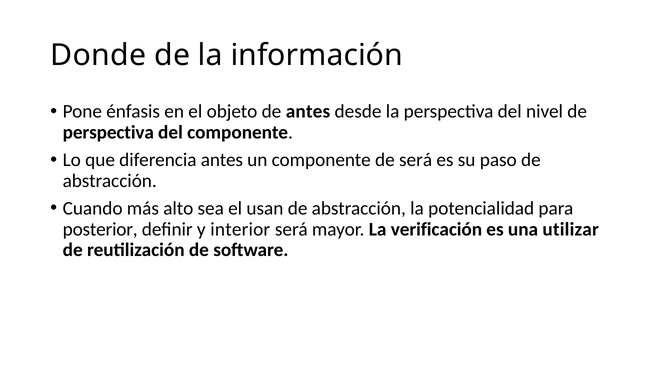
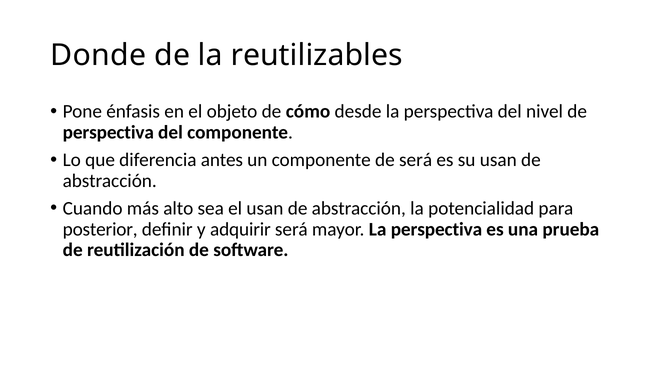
información: información -> reutilizables (317, 55)
de antes: antes -> cómo (308, 112)
su paso: paso -> usan (498, 160)
interior: interior -> adquirir (240, 229)
mayor La verificación: verificación -> perspectiva (436, 229)
utilizar: utilizar -> prueba (571, 229)
